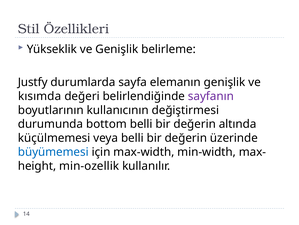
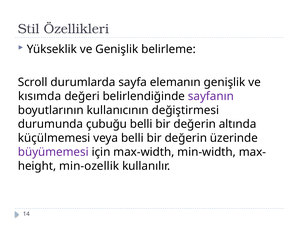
Justfy: Justfy -> Scroll (33, 82)
bottom: bottom -> çubuğu (107, 124)
büyümemesi colour: blue -> purple (53, 152)
